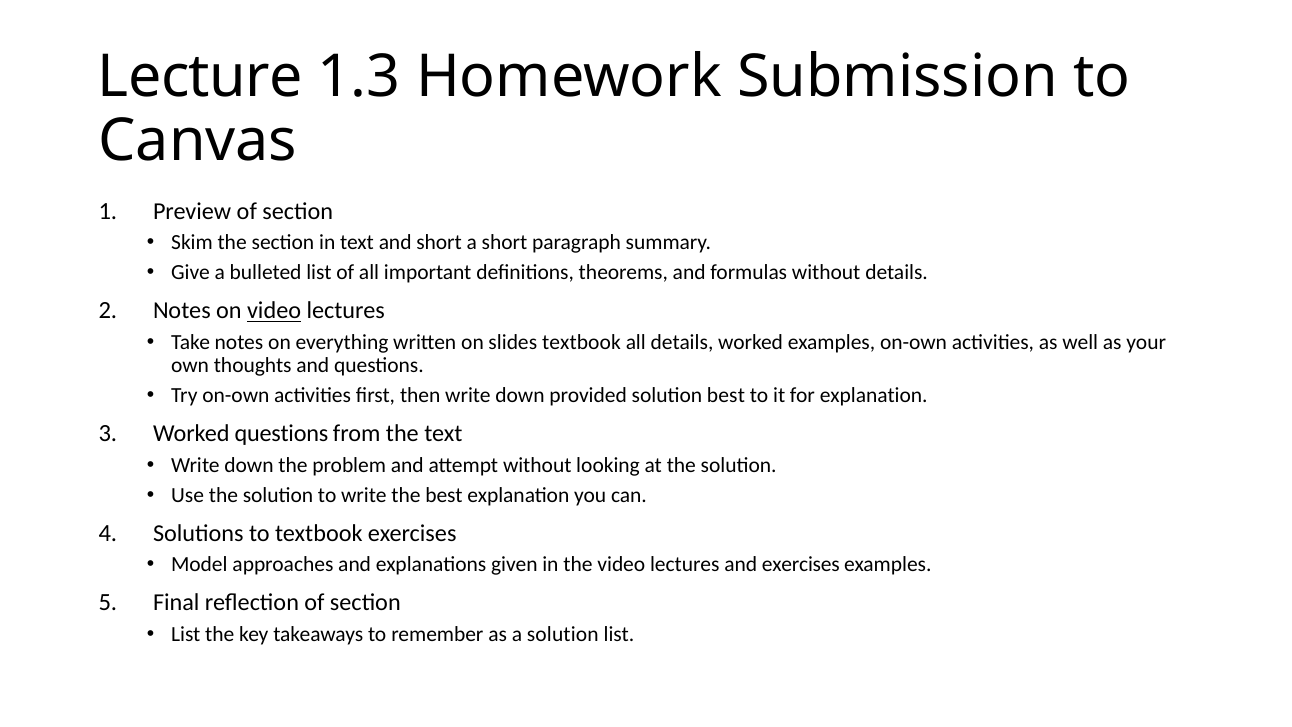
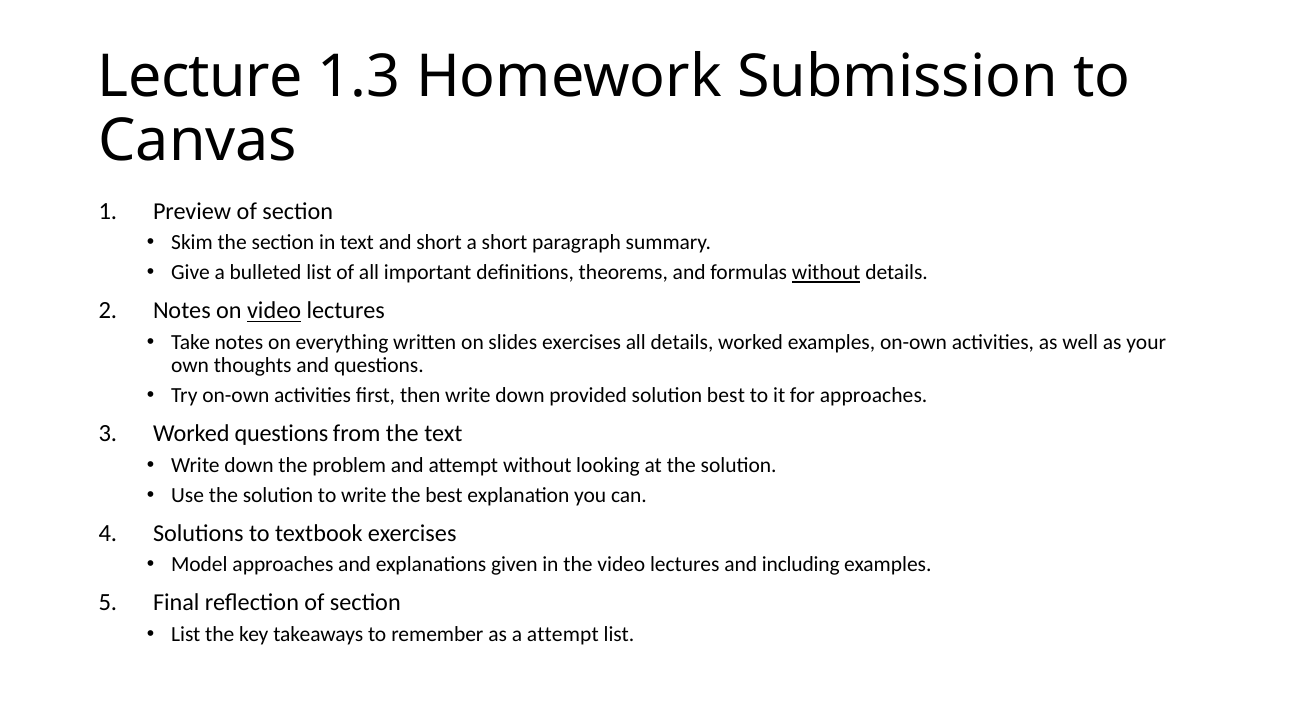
without underline: none -> present (826, 273)
slides textbook: textbook -> exercises (582, 342)
for explanation: explanation -> approaches (874, 395)
and exercises: exercises -> including (801, 564)
a solution: solution -> attempt (563, 634)
